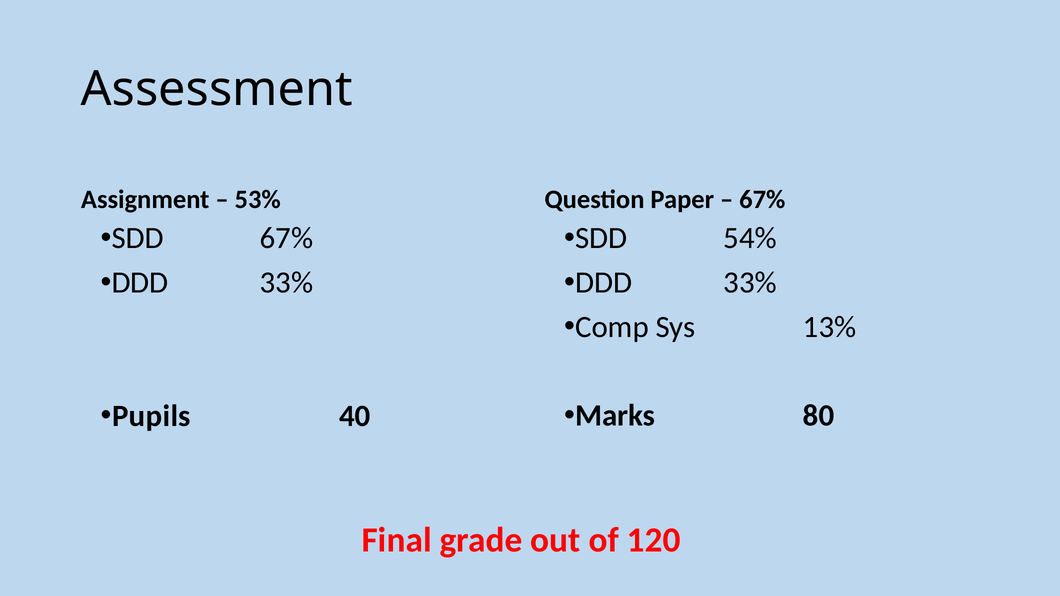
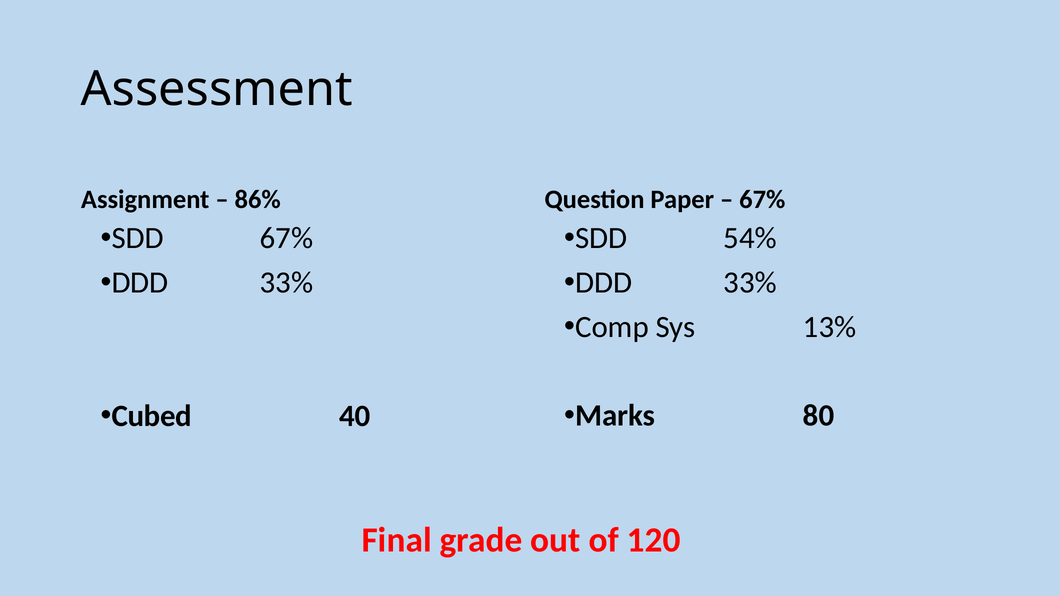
53%: 53% -> 86% (258, 199)
Pupils: Pupils -> Cubed (152, 416)
